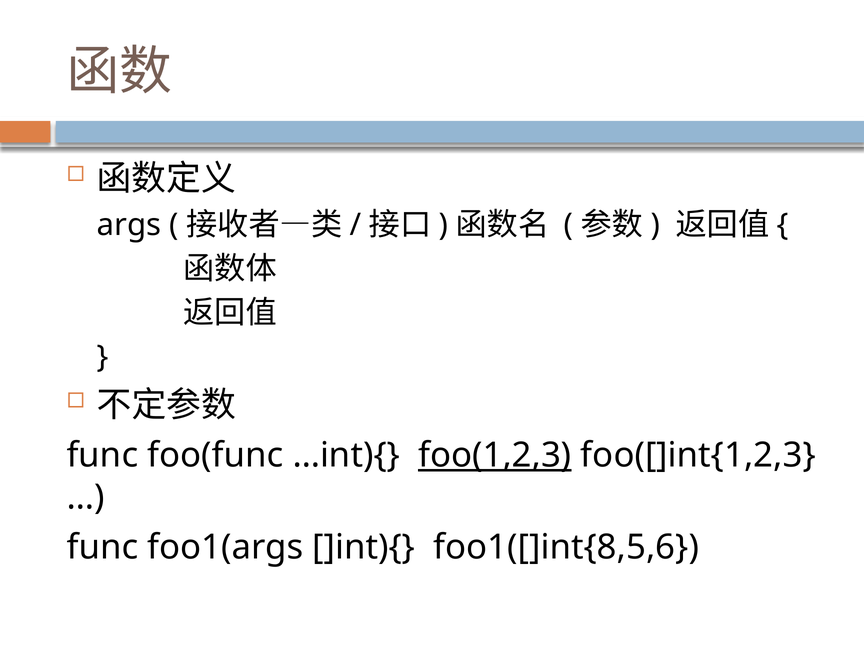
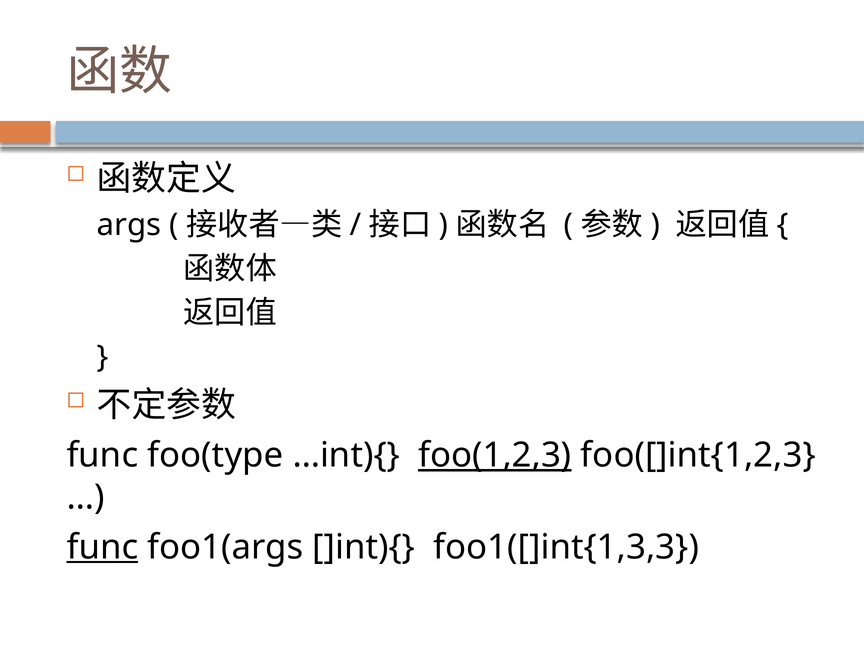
foo(func: foo(func -> foo(type (215, 455)
func underline: none -> present (102, 547)
foo1([]int{8,5,6: foo1([]int{8,5,6 -> foo1([]int{1,3,3 (566, 547)
